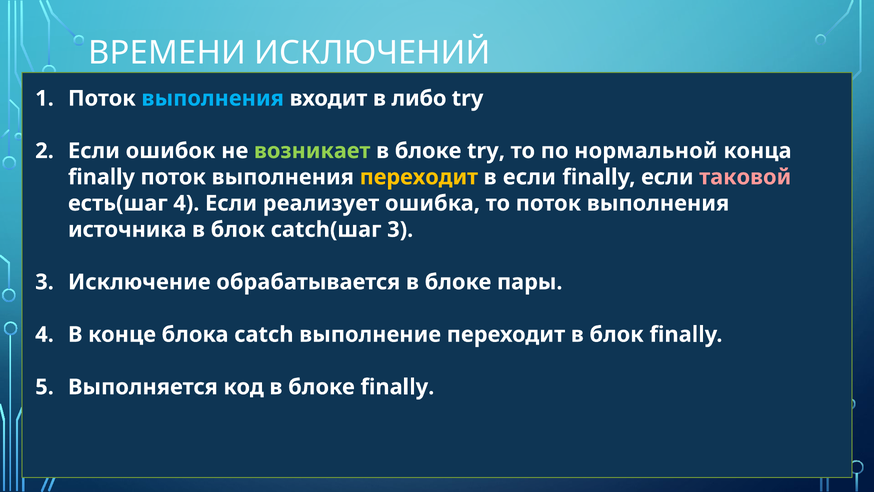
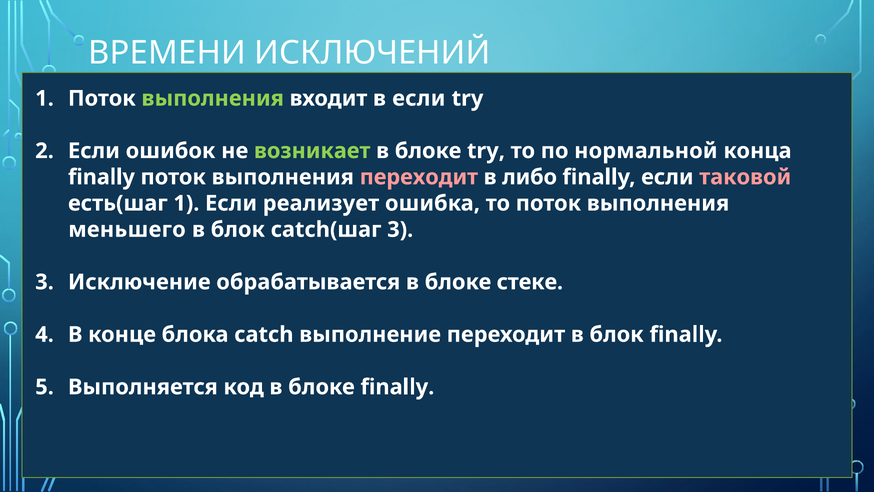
выполнения colour: light blue -> light green (213, 98)
в либо: либо -> если (419, 98)
переходит colour: yellow -> pink (419, 177)
в если: если -> либо (530, 177)
есть(шаг 4: 4 -> 1 (186, 203)
источника: источника -> меньшего (127, 229)
пары: пары -> стеке (530, 282)
